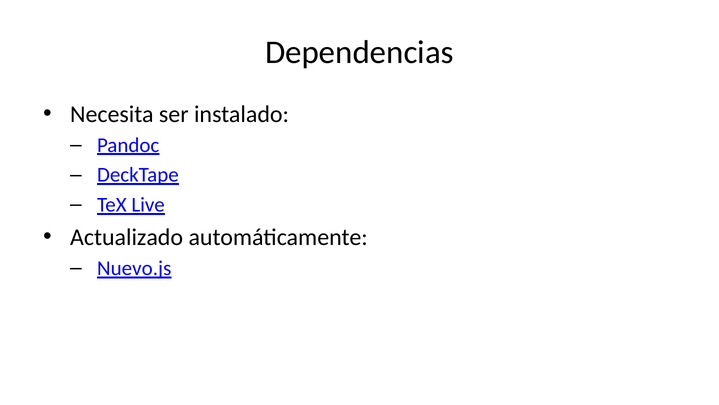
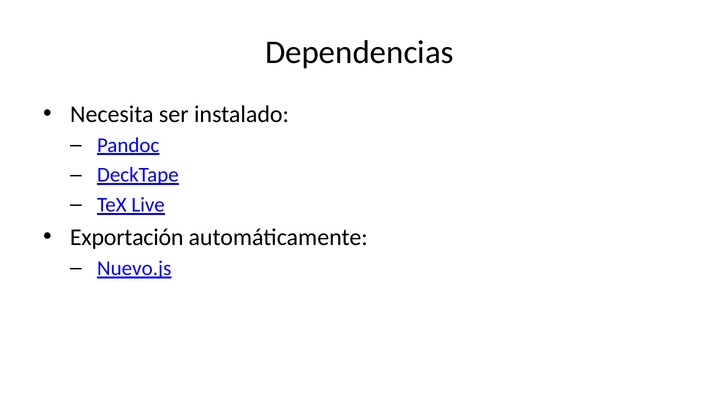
Actualizado: Actualizado -> Exportación (127, 237)
